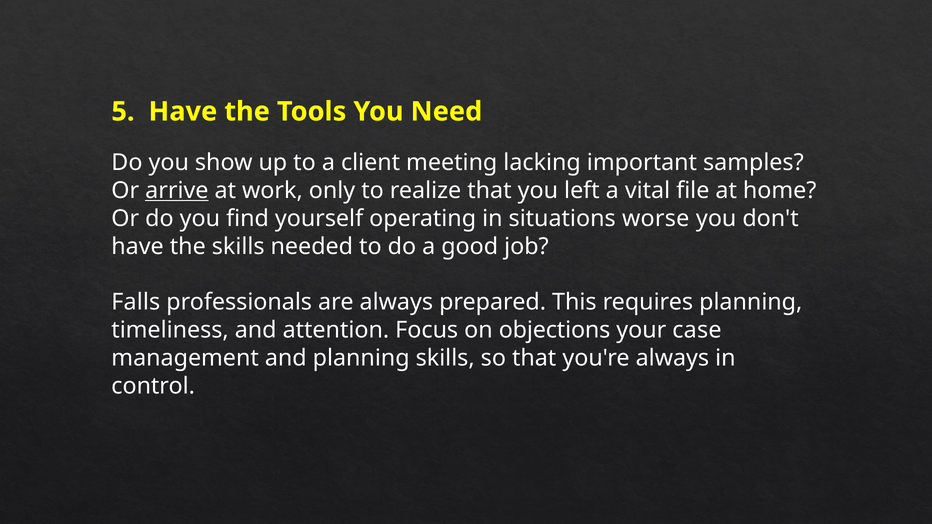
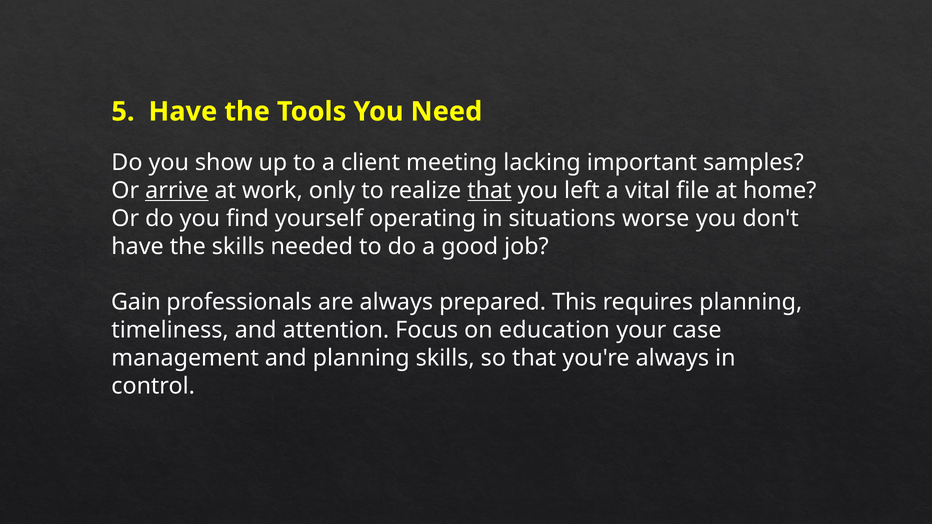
that underline: none -> present (489, 191)
Falls: Falls -> Gain (136, 302)
objections: objections -> education (554, 330)
